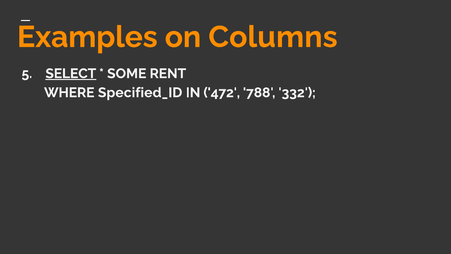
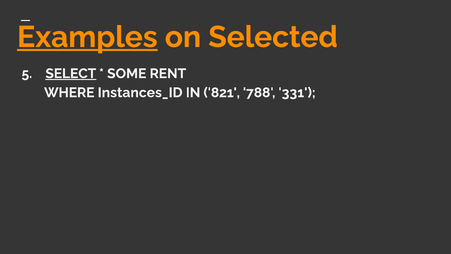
Examples underline: none -> present (87, 37)
Columns: Columns -> Selected (273, 37)
Specified_ID: Specified_ID -> Instances_ID (140, 93)
472: 472 -> 821 (222, 93)
332: 332 -> 331 (297, 93)
